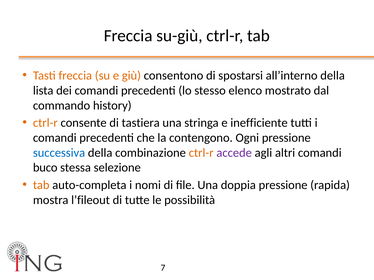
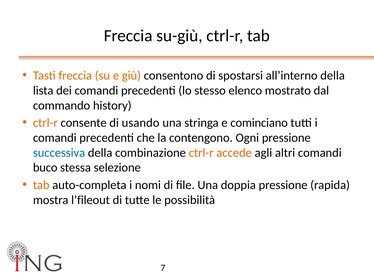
tastiera: tastiera -> usando (141, 123)
inefficiente: inefficiente -> cominciano (259, 123)
accede colour: purple -> orange (234, 153)
